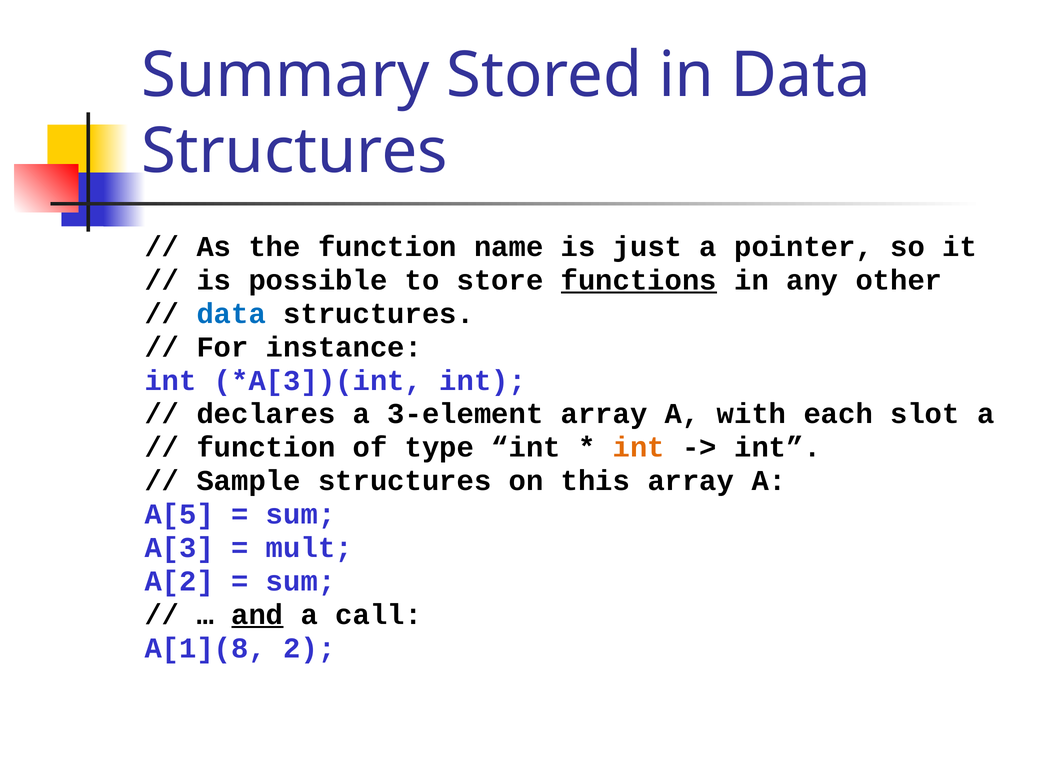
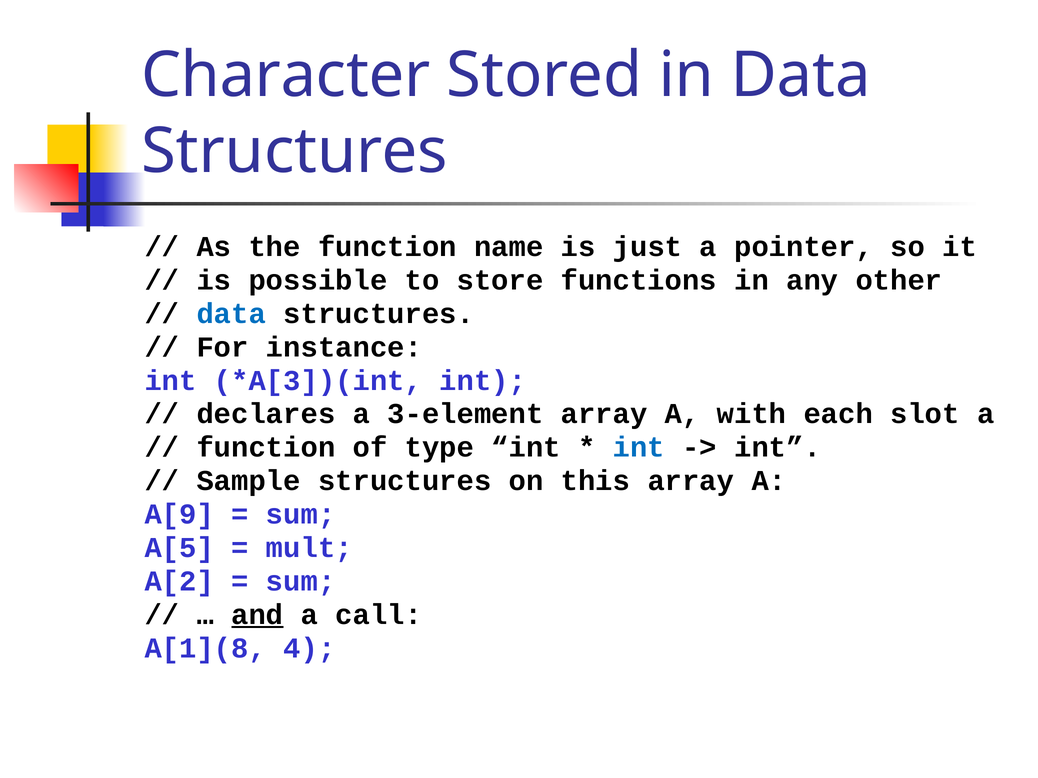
Summary: Summary -> Character (286, 75)
functions underline: present -> none (639, 280)
int colour: orange -> blue (639, 448)
A[5: A[5 -> A[9 (179, 515)
A[3: A[3 -> A[5 (179, 548)
2: 2 -> 4 (309, 649)
